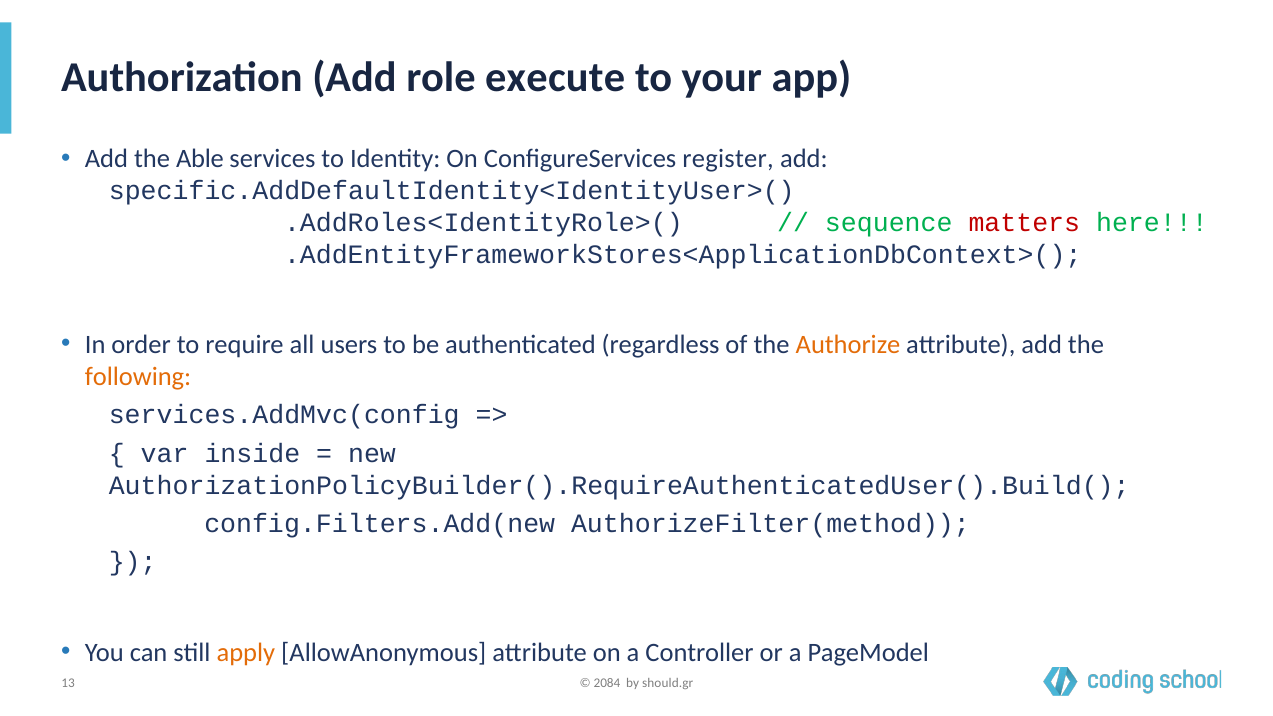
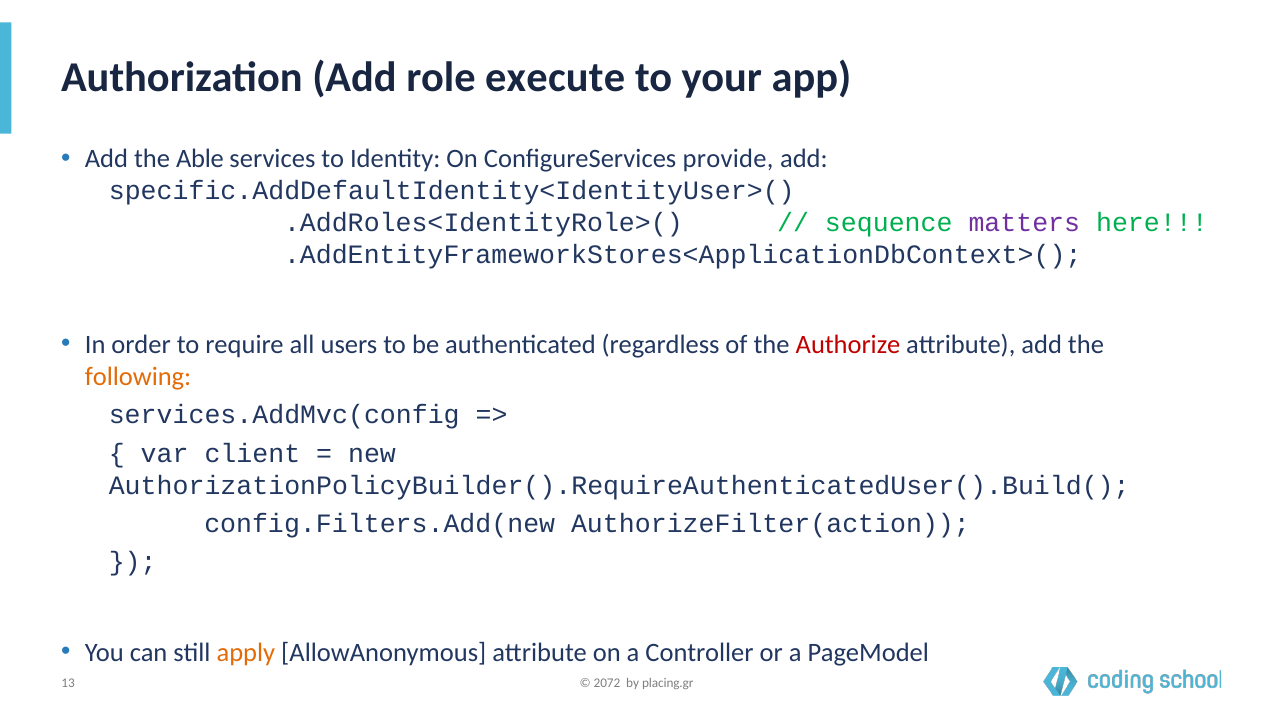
register: register -> provide (728, 159)
matters colour: red -> purple (1024, 223)
Authorize colour: orange -> red (848, 345)
inside: inside -> client (252, 454)
AuthorizeFilter(method: AuthorizeFilter(method -> AuthorizeFilter(action (770, 524)
2084: 2084 -> 2072 (607, 684)
should.gr: should.gr -> placing.gr (668, 684)
